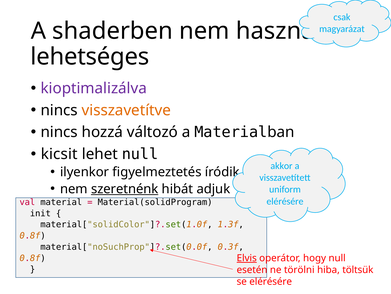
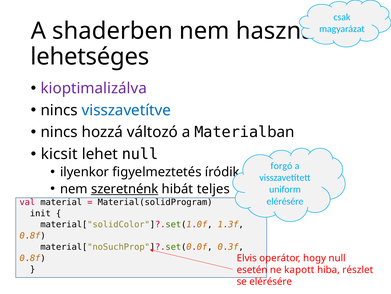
visszavetítve colour: orange -> blue (126, 110)
akkor: akkor -> forgó (281, 166)
adjuk: adjuk -> teljes (213, 188)
Elvis underline: present -> none (247, 258)
törölni: törölni -> kapott (299, 269)
töltsük: töltsük -> részlet (358, 269)
